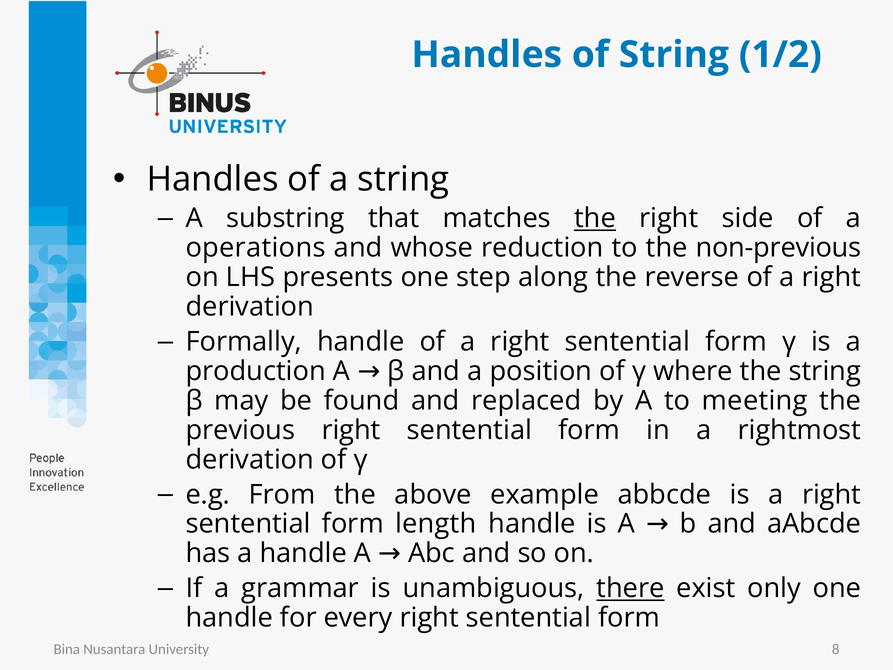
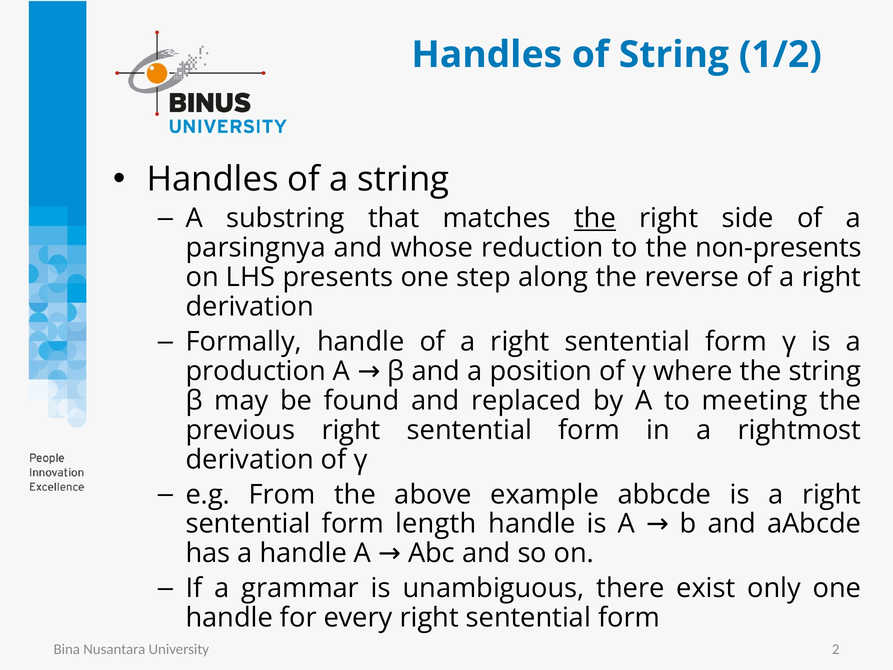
operations: operations -> parsingnya (256, 248)
non-previous: non-previous -> non-presents (779, 248)
there underline: present -> none (630, 588)
8: 8 -> 2 (836, 649)
